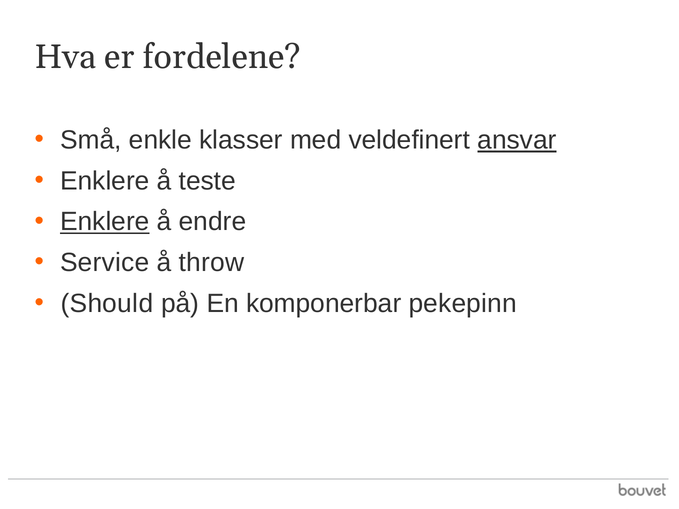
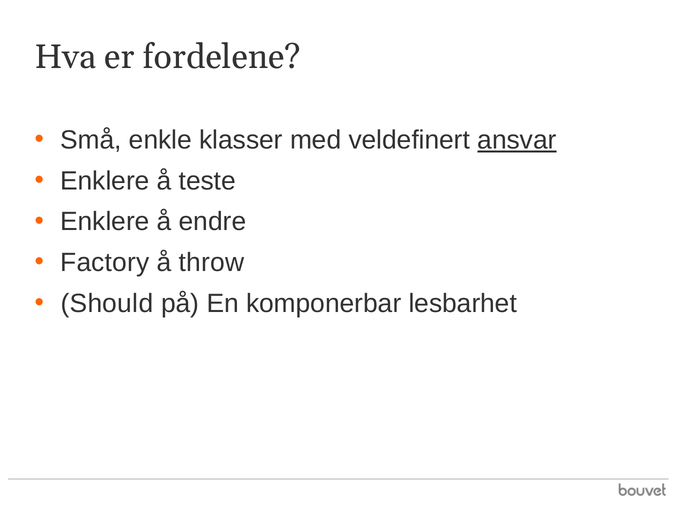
Enklere underline: present -> none (105, 222)
Service: Service -> Factory (105, 263)
pekepinn: pekepinn -> lesbarhet (463, 303)
